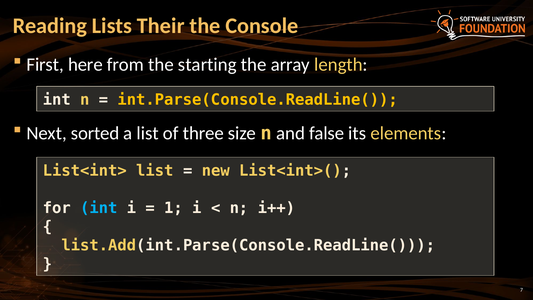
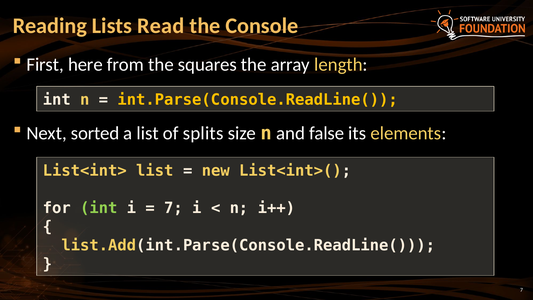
Their: Their -> Read (161, 26)
starting: starting -> squares (207, 65)
three: three -> splits (203, 133)
int colour: light blue -> light green (99, 208)
1: 1 -> 7 (174, 208)
